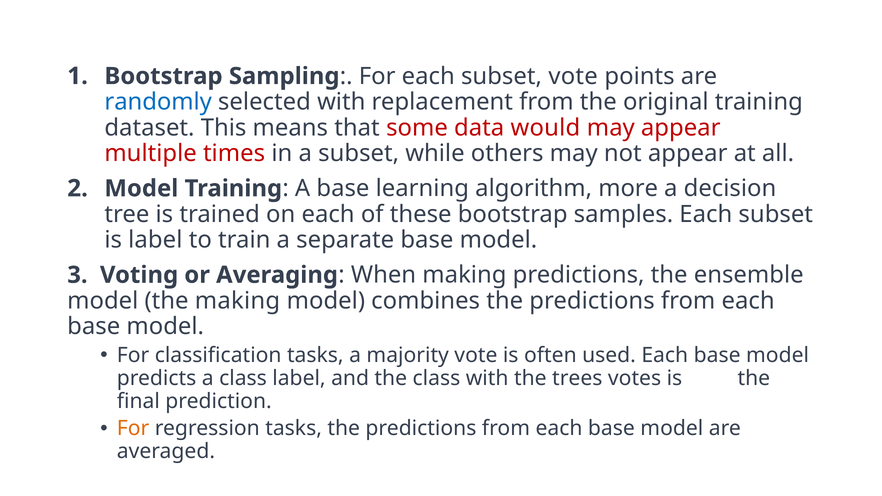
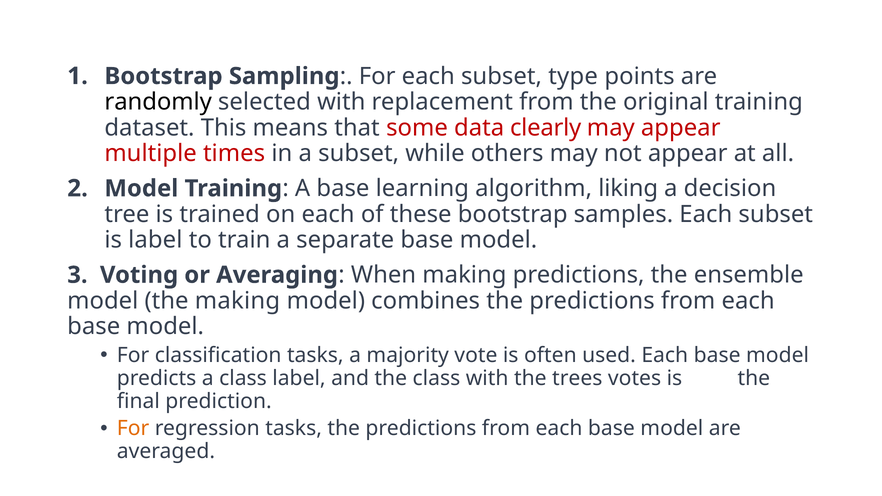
subset vote: vote -> type (573, 76)
randomly colour: blue -> black (158, 102)
would: would -> clearly (546, 128)
more: more -> liking (628, 189)
